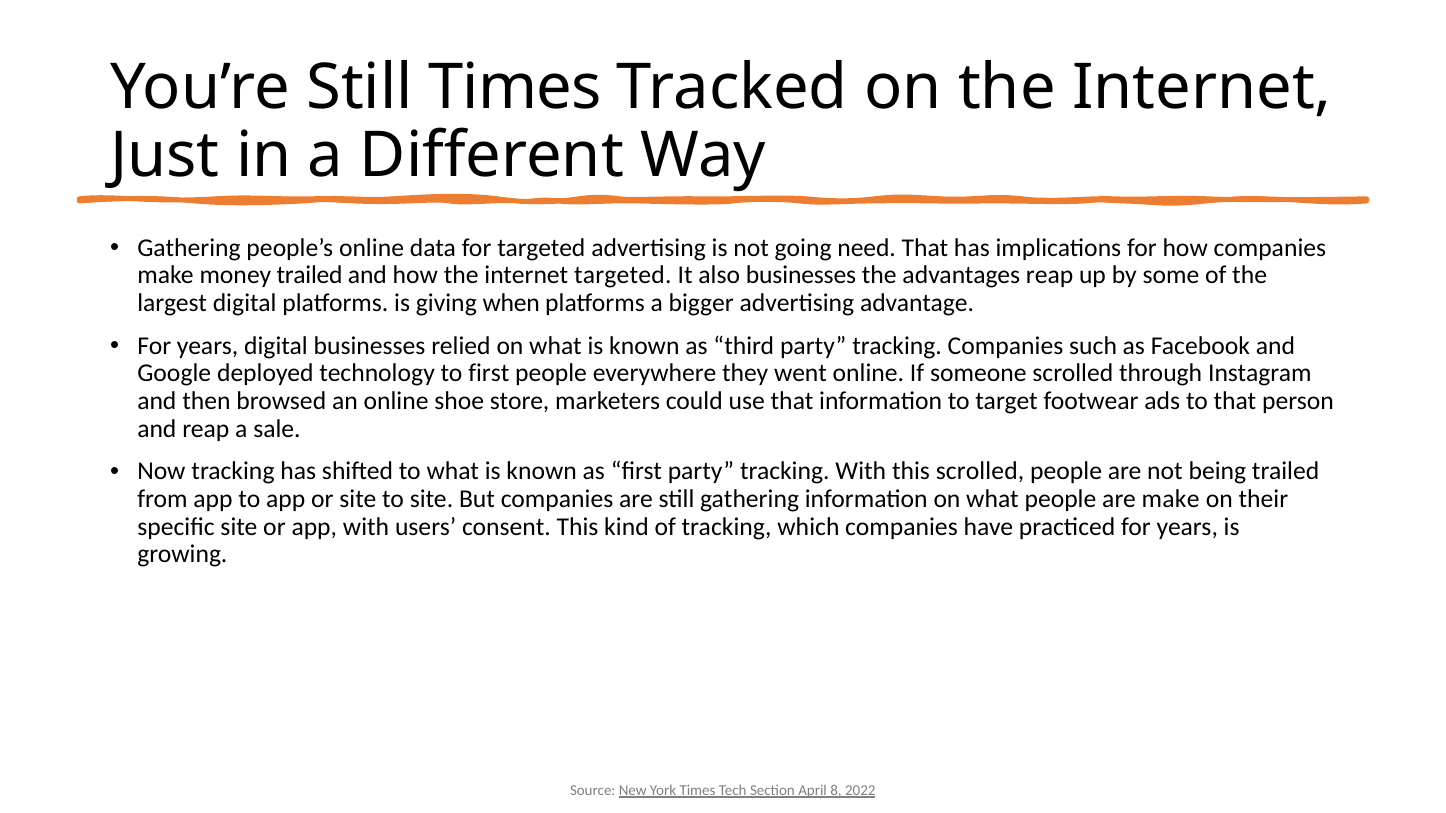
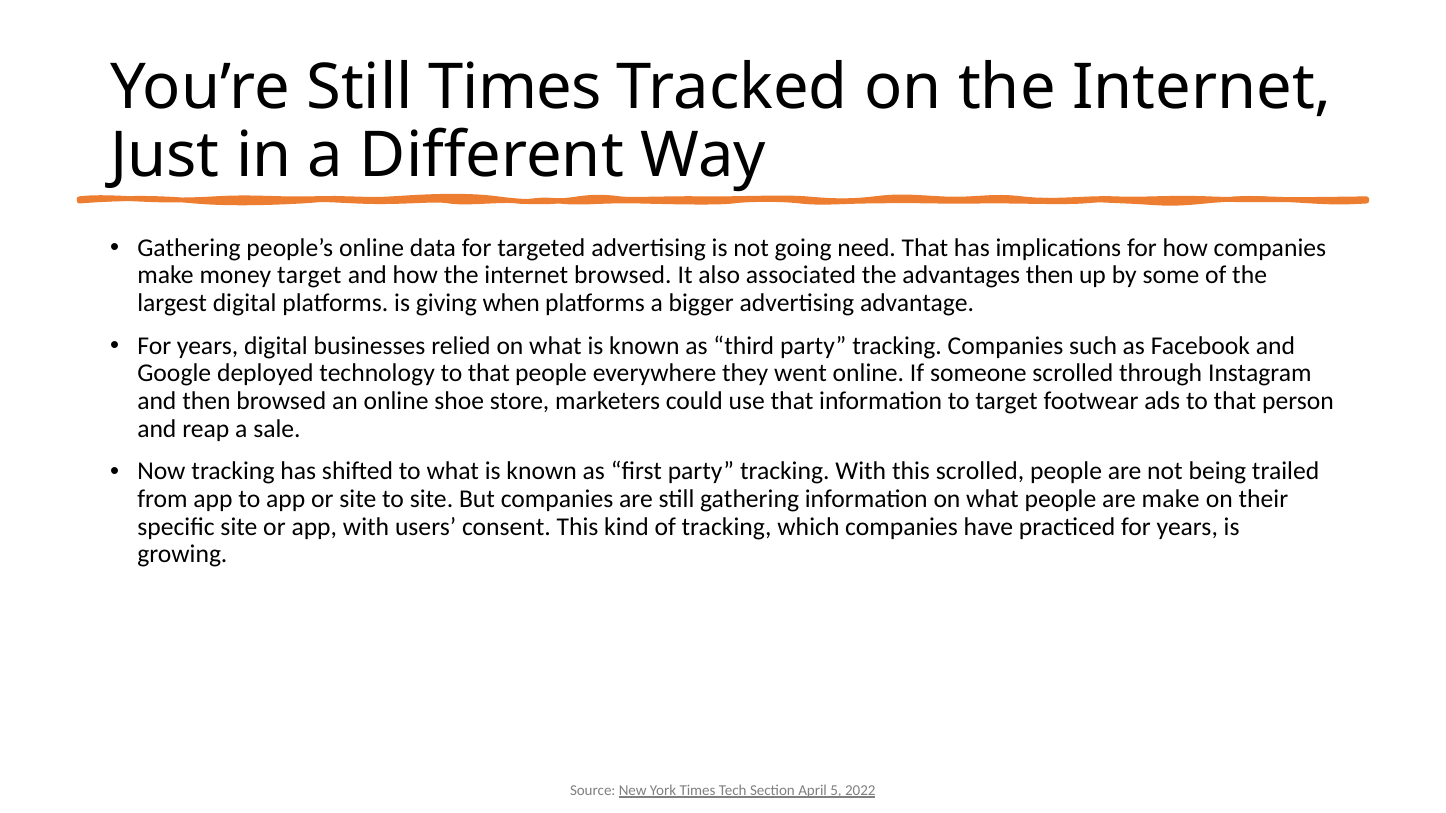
money trailed: trailed -> target (309, 276)
internet targeted: targeted -> browsed (623, 276)
also businesses: businesses -> associated (801, 276)
advantages reap: reap -> then (1050, 276)
technology to first: first -> that (489, 374)
8: 8 -> 5 (836, 791)
